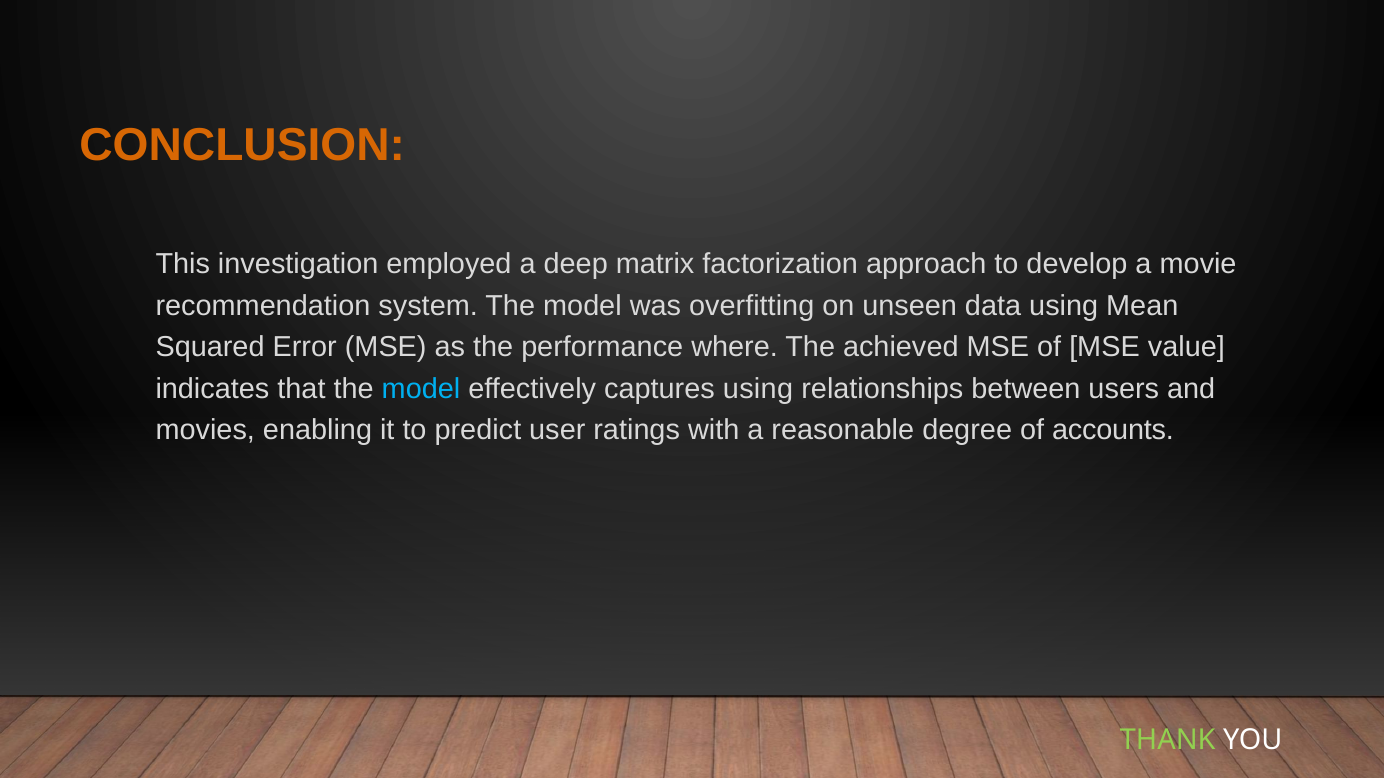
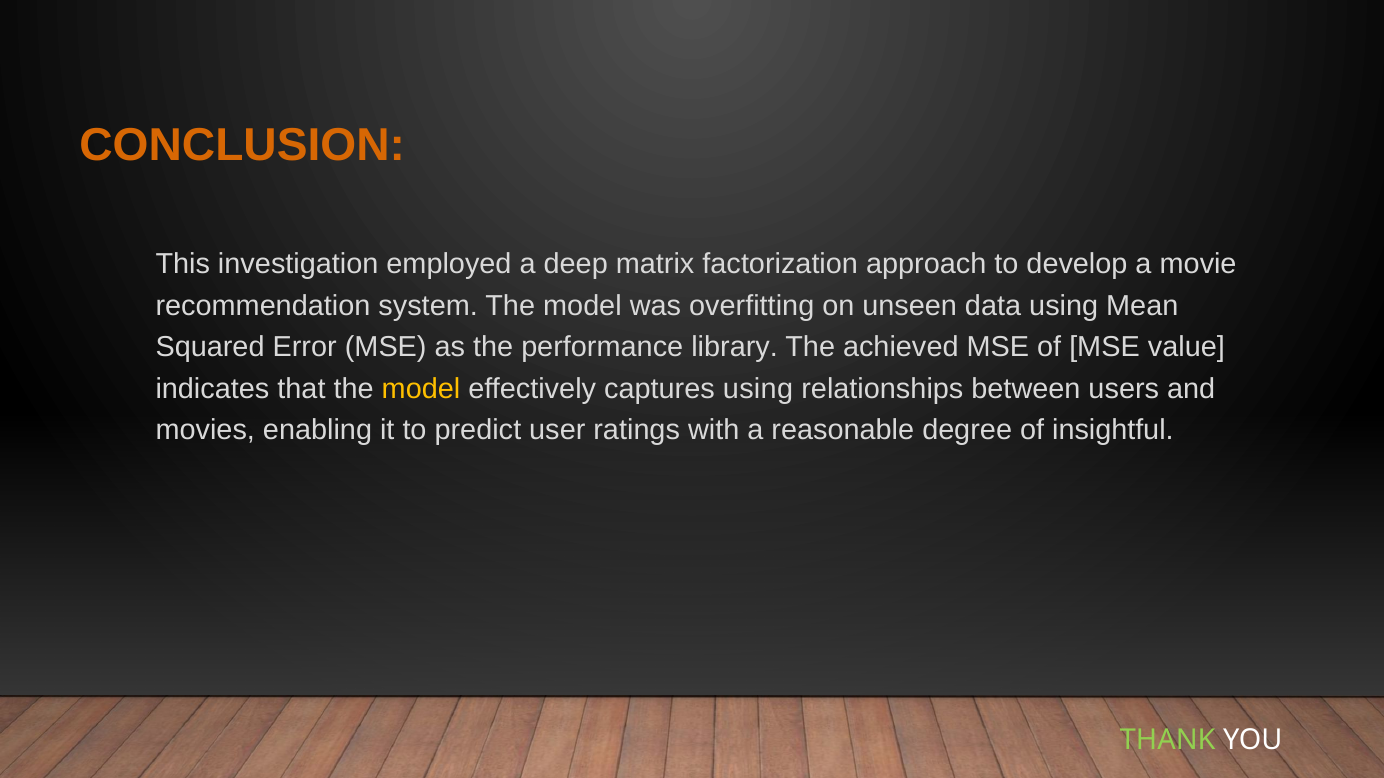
where: where -> library (735, 348)
model colour: light blue -> yellow (421, 389)
accounts: accounts -> insightful (1113, 431)
